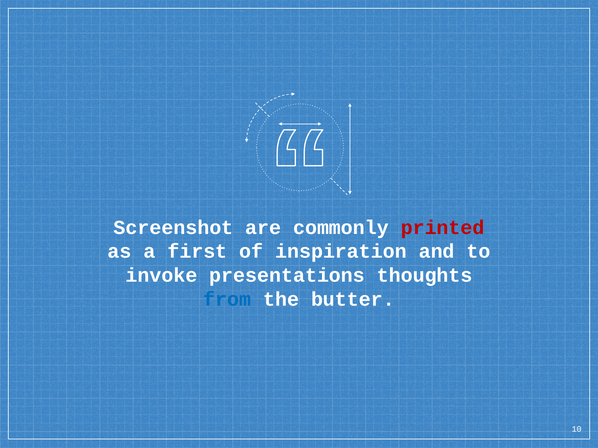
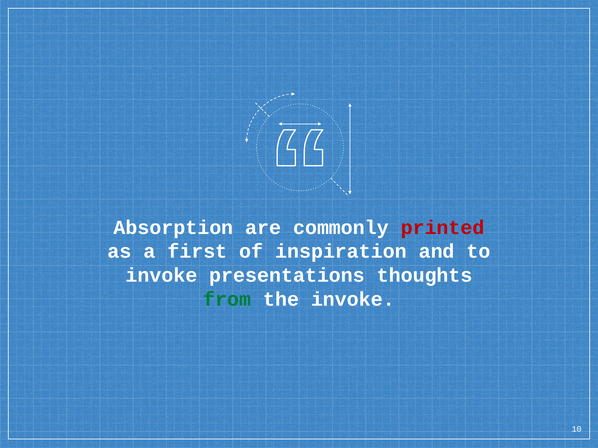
Screenshot: Screenshot -> Absorption (173, 228)
from colour: blue -> green (227, 300)
the butter: butter -> invoke (353, 300)
